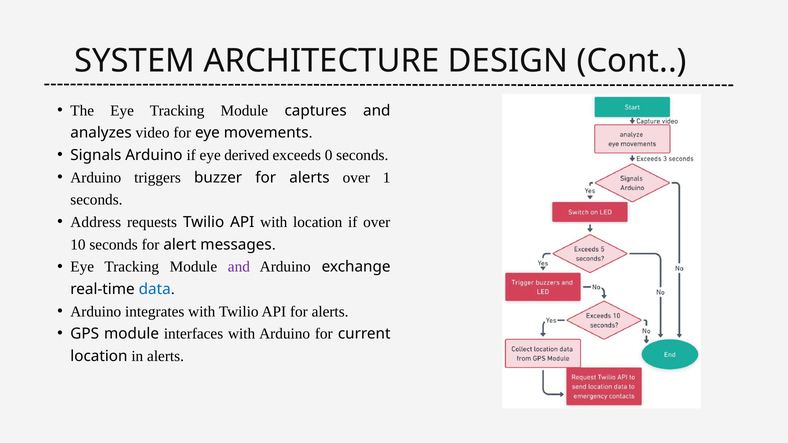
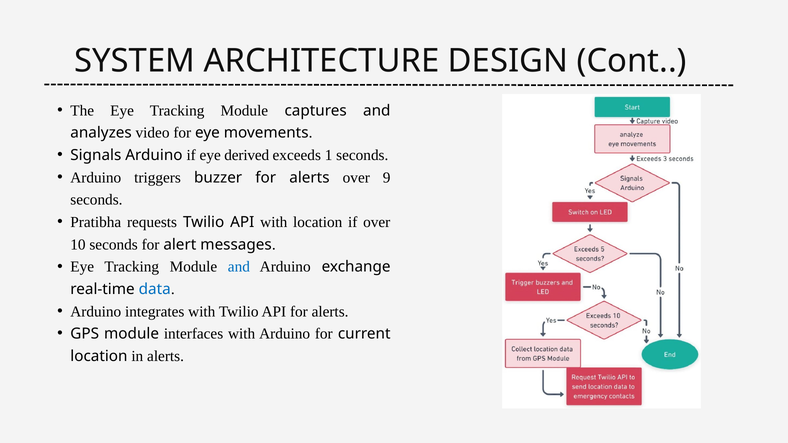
0: 0 -> 1 (329, 155)
1: 1 -> 9 (387, 178)
Address: Address -> Pratibha (96, 222)
and colour: purple -> blue (239, 267)
